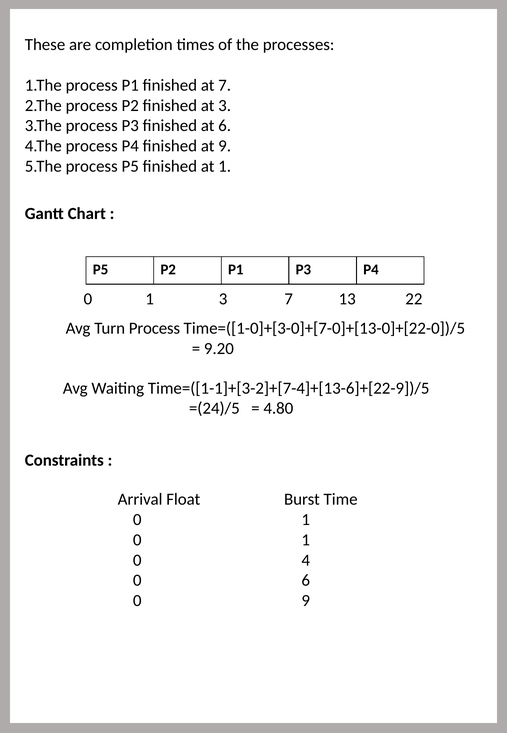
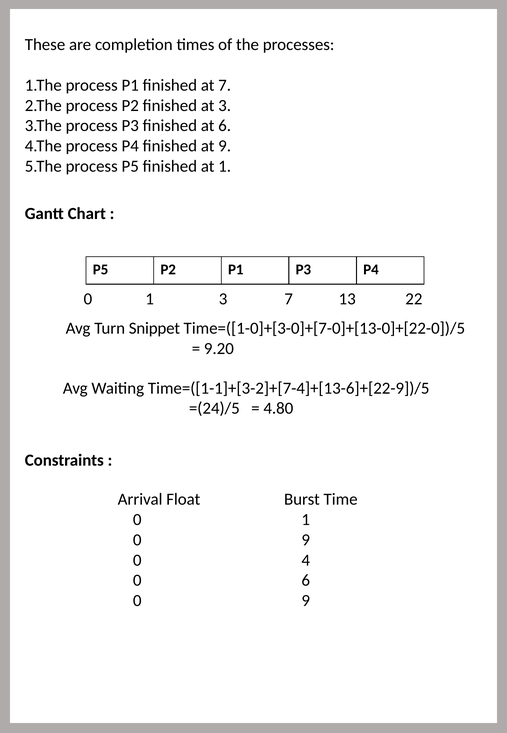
Turn Process: Process -> Snippet (154, 328)
1: 1 -> 9 (306, 539)
